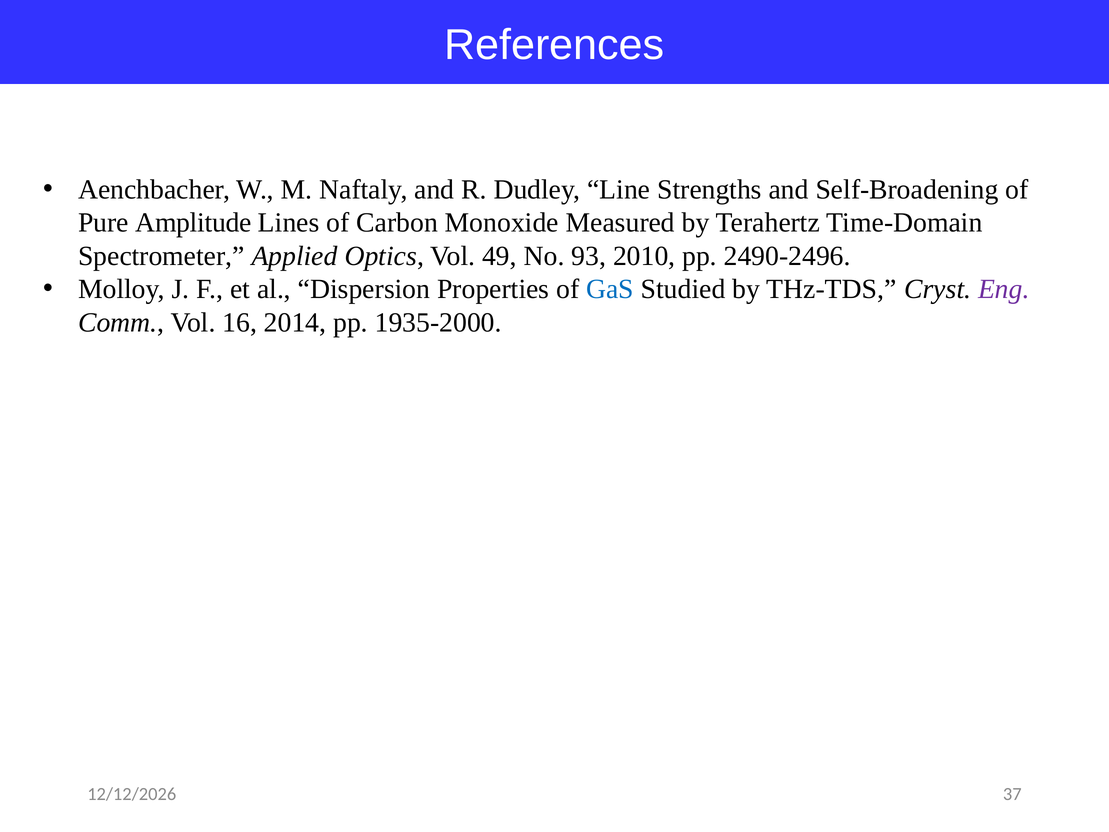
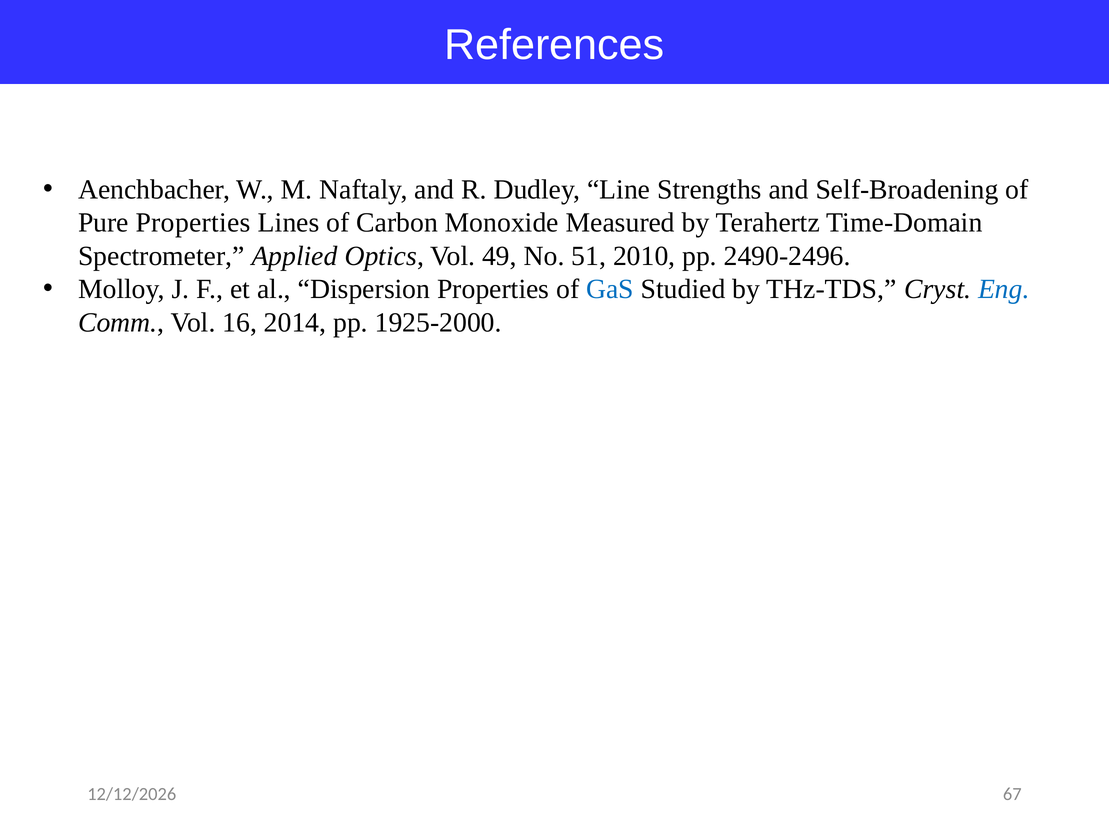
Pure Amplitude: Amplitude -> Properties (193, 223)
93: 93 -> 51 (589, 256)
Eng colour: purple -> blue (1004, 289)
1935-2000: 1935-2000 -> 1925-2000 (438, 322)
37: 37 -> 67 (1012, 794)
